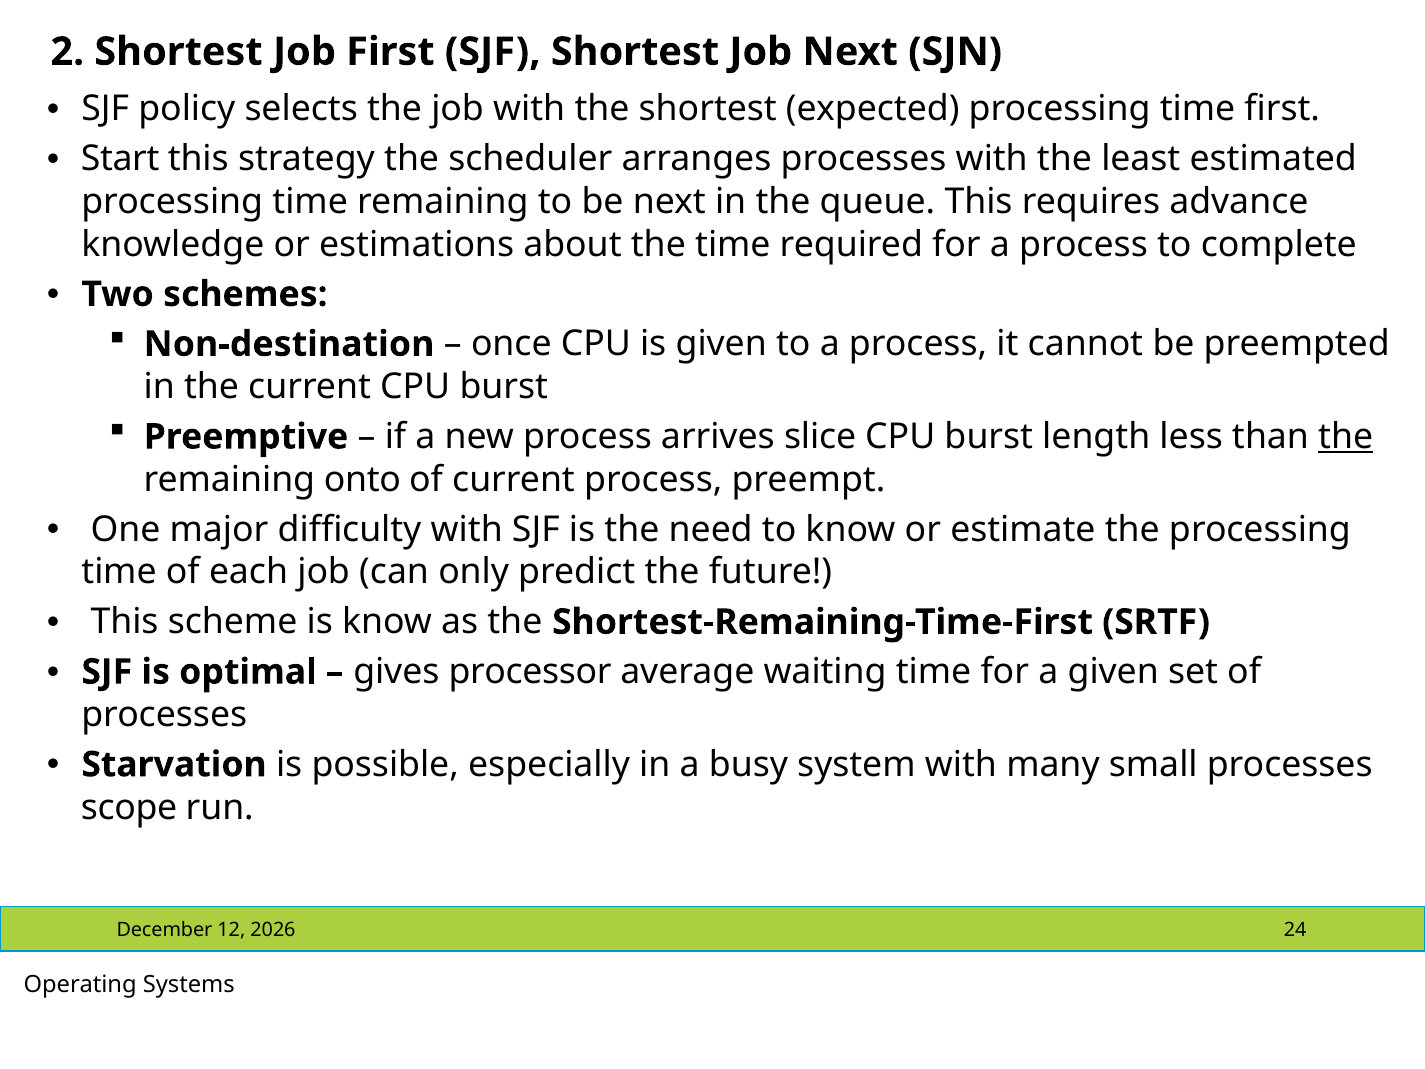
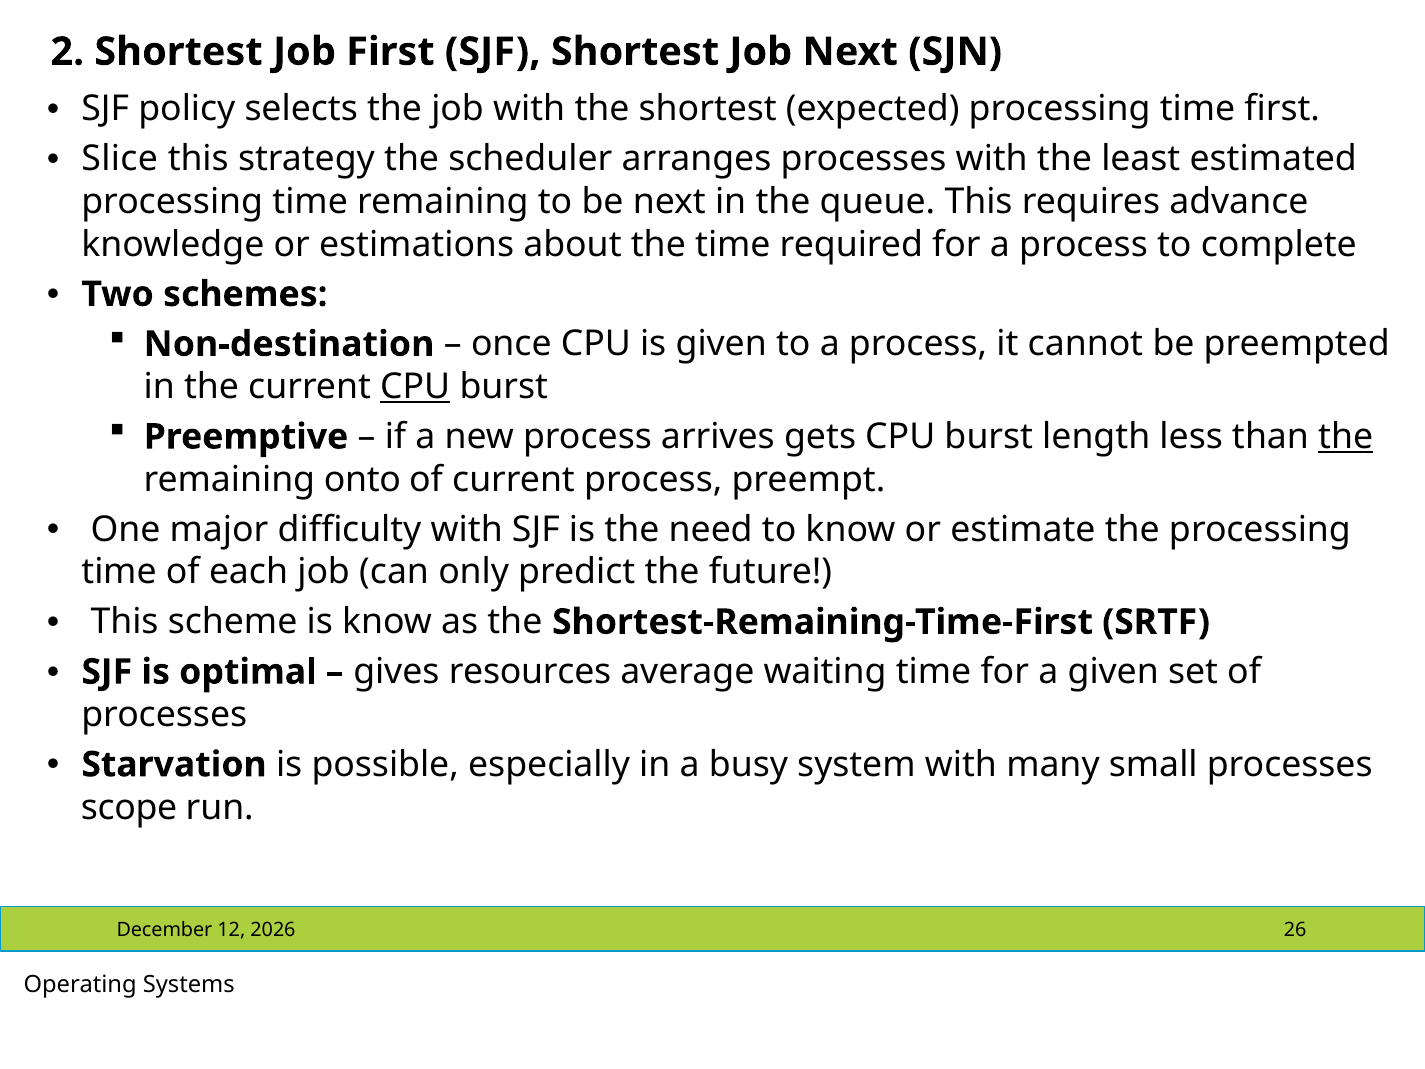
Start: Start -> Slice (120, 159)
CPU underline: none -> present (415, 387)
slice: slice -> gets (820, 437)
processor: processor -> resources (530, 672)
24: 24 -> 26 (1295, 930)
